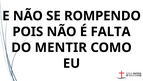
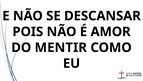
ROMPENDO: ROMPENDO -> DESCANSAR (102, 16)
FALTA: FALTA -> AMOR (111, 32)
